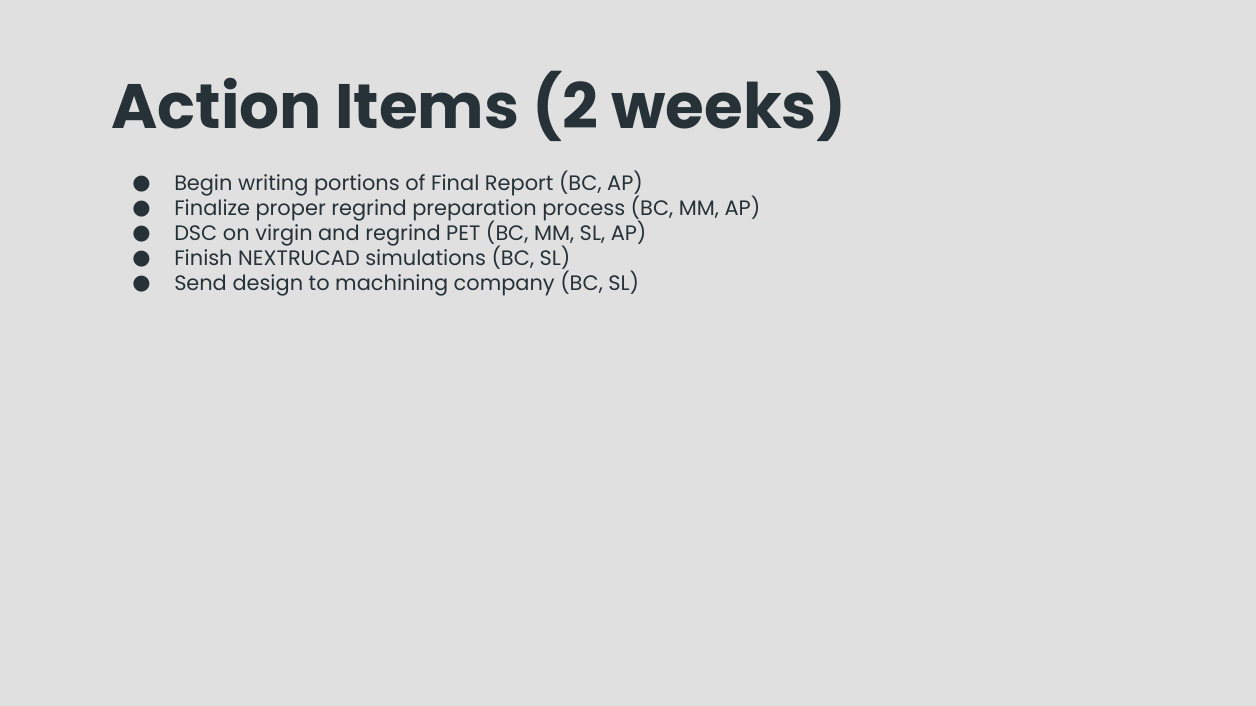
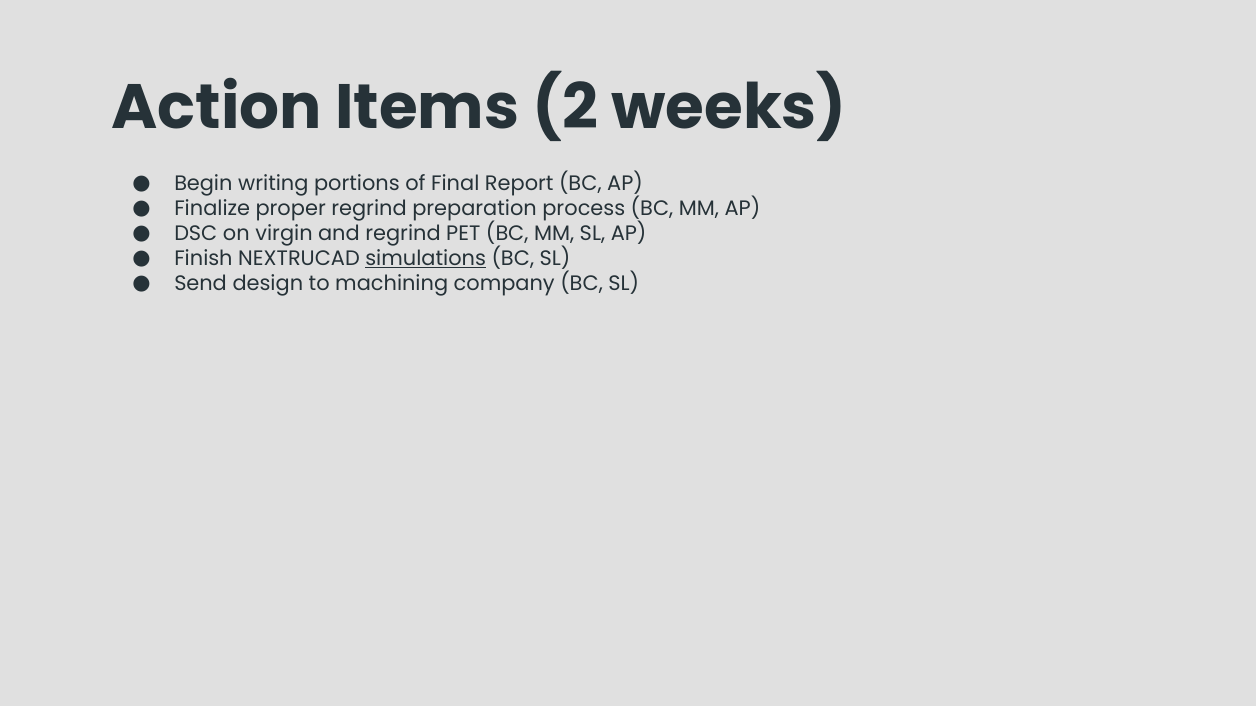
simulations underline: none -> present (426, 259)
